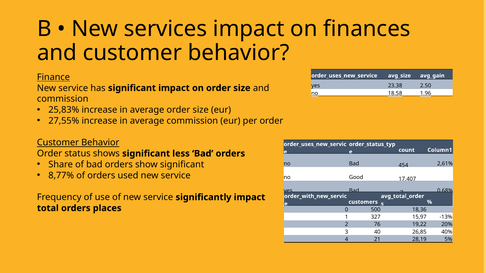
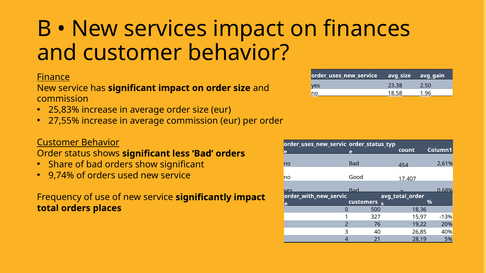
8,77%: 8,77% -> 9,74% (61, 176)
